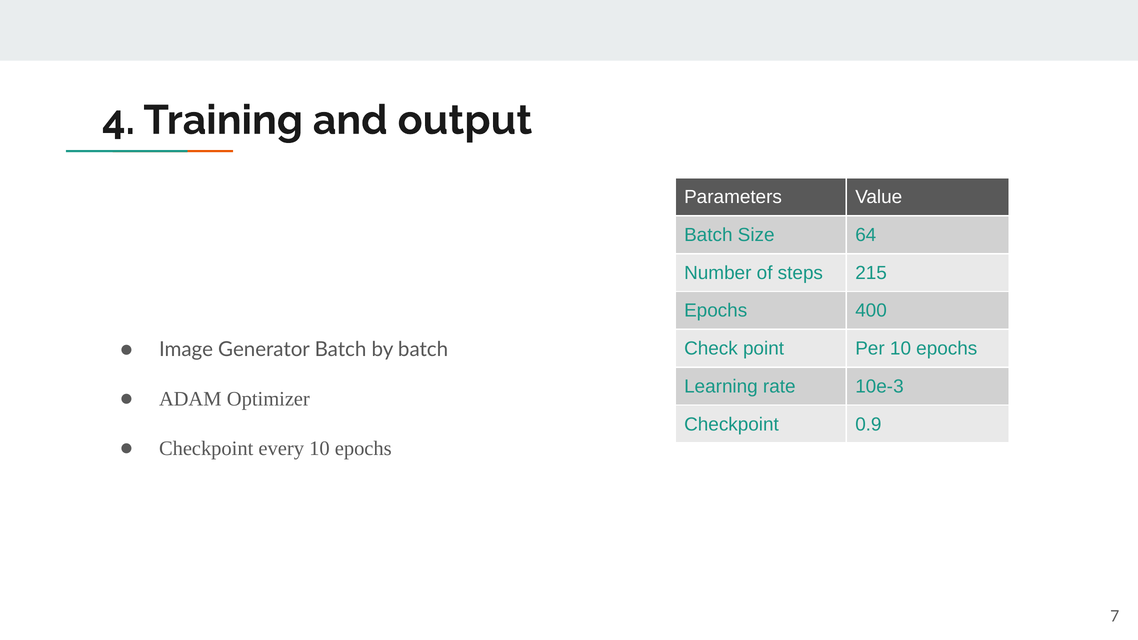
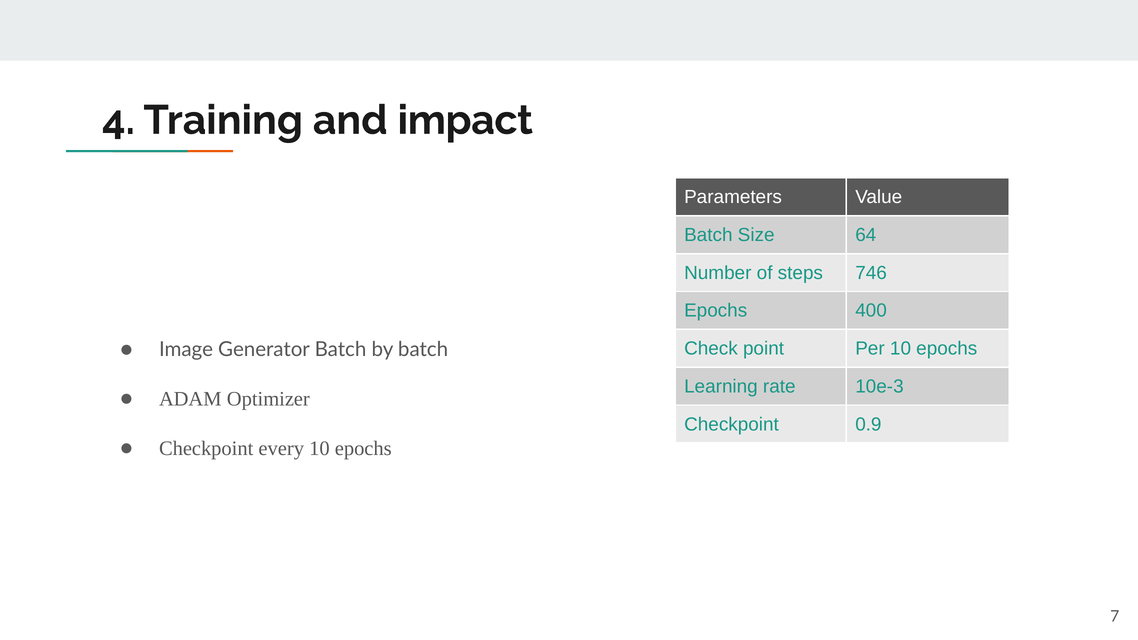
output: output -> impact (465, 120)
215: 215 -> 746 (871, 273)
